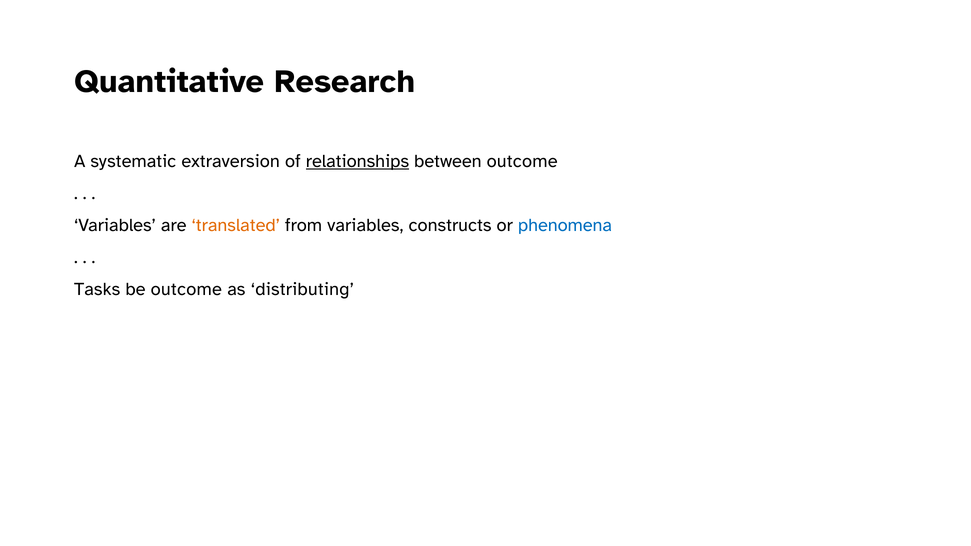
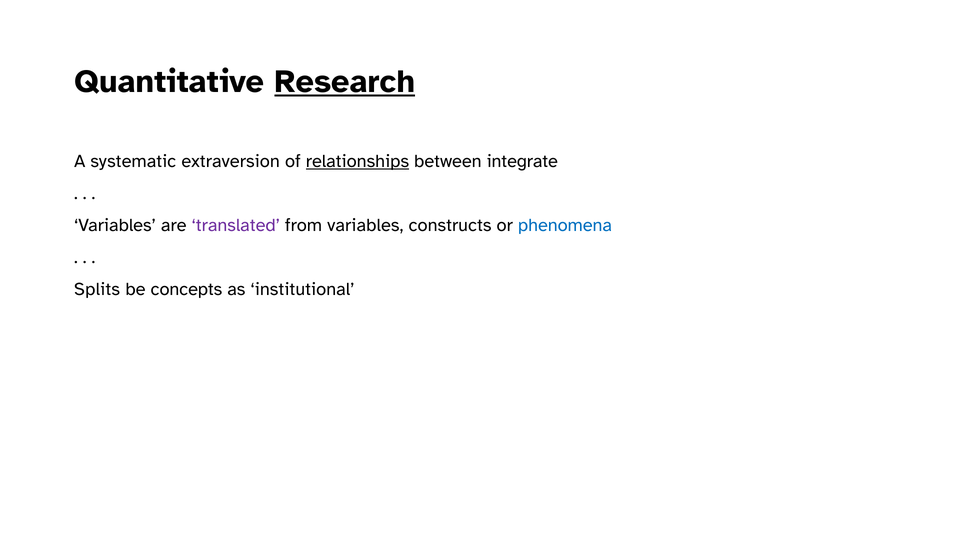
Research underline: none -> present (345, 82)
between outcome: outcome -> integrate (522, 161)
translated colour: orange -> purple (236, 225)
Tasks: Tasks -> Splits (97, 289)
be outcome: outcome -> concepts (186, 289)
distributing: distributing -> institutional (302, 289)
